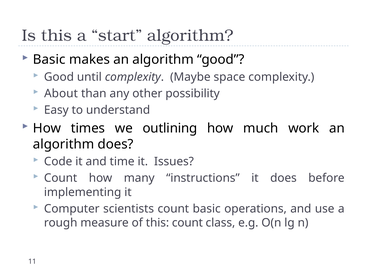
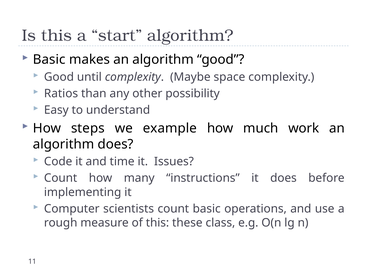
About: About -> Ratios (61, 94)
times: times -> steps (88, 128)
outlining: outlining -> example (170, 128)
this count: count -> these (187, 223)
